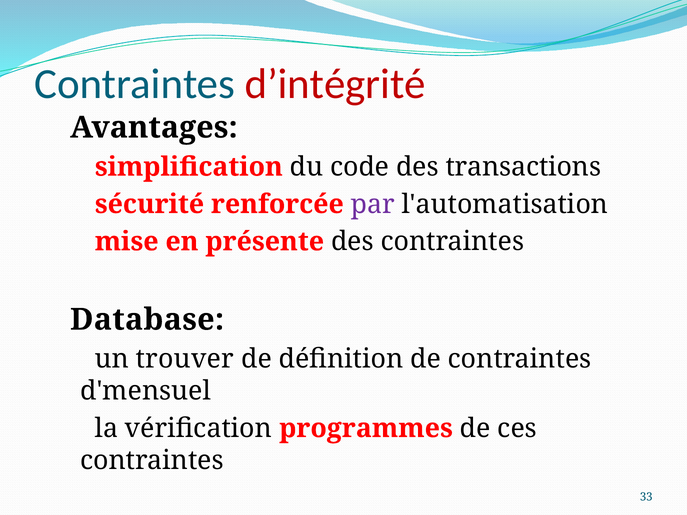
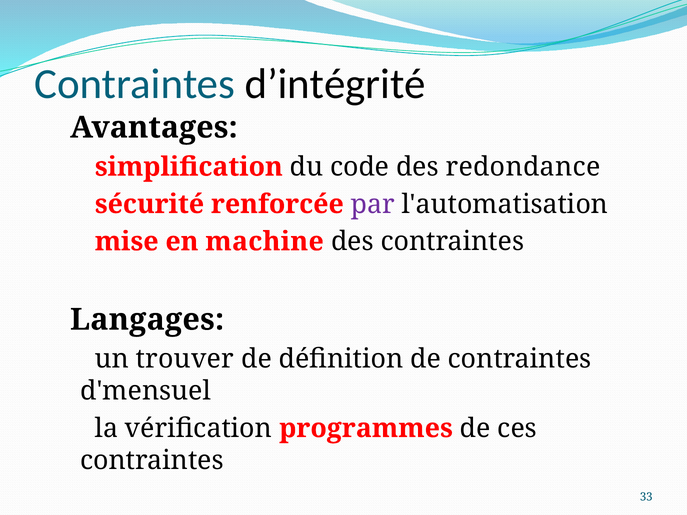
d’intégrité colour: red -> black (335, 84)
transactions: transactions -> redondance (523, 167)
présente: présente -> machine (265, 242)
Database: Database -> Langages (147, 320)
